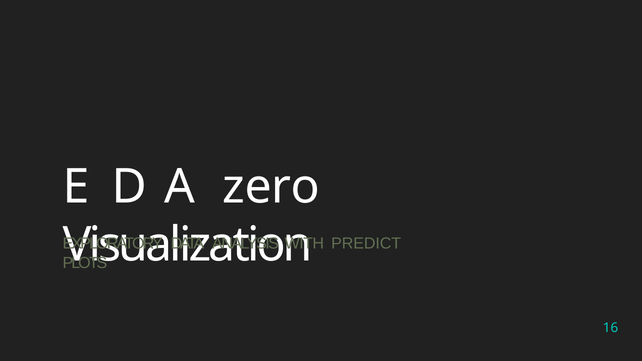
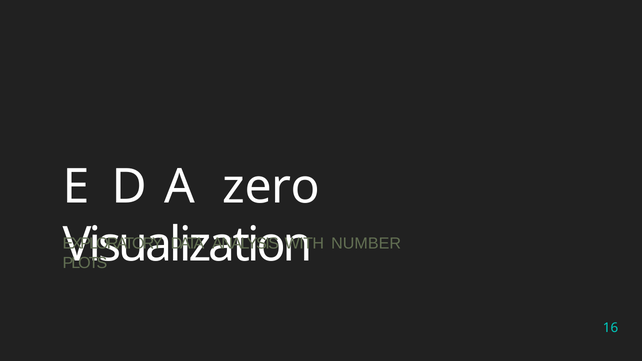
PREDICT: PREDICT -> NUMBER (366, 244)
